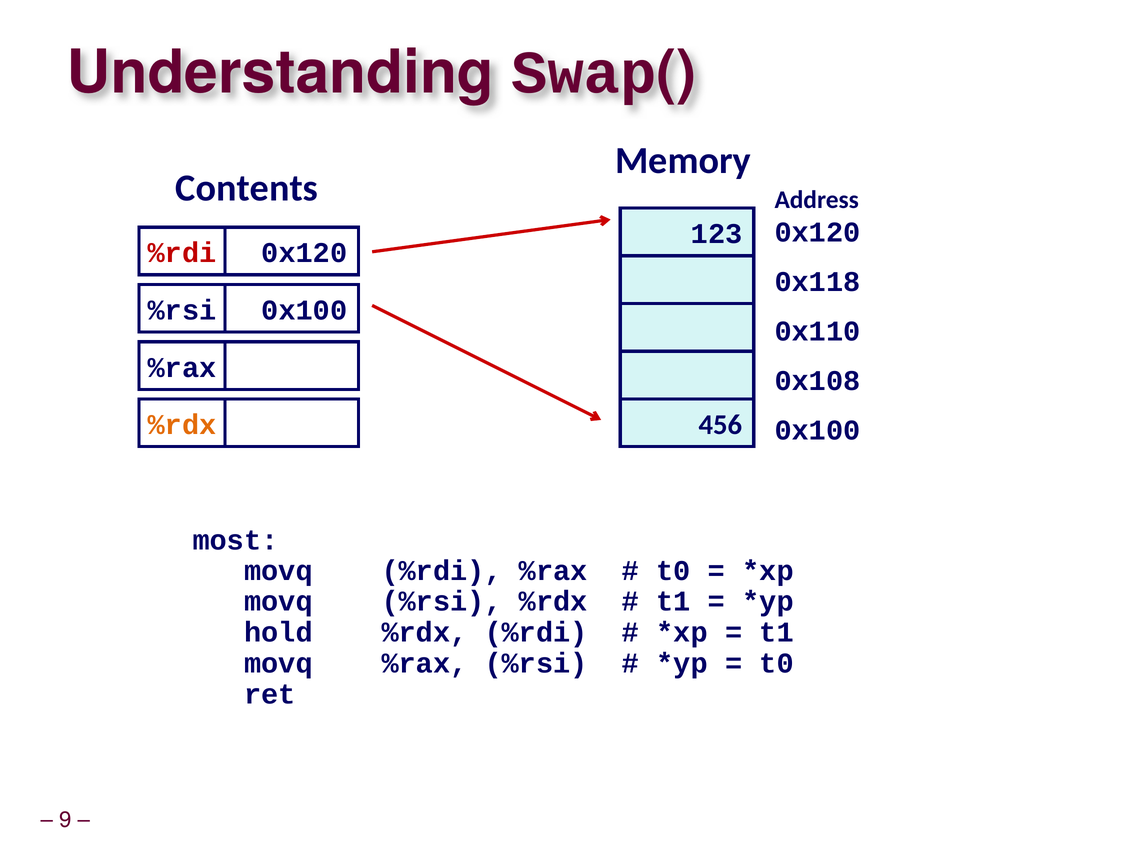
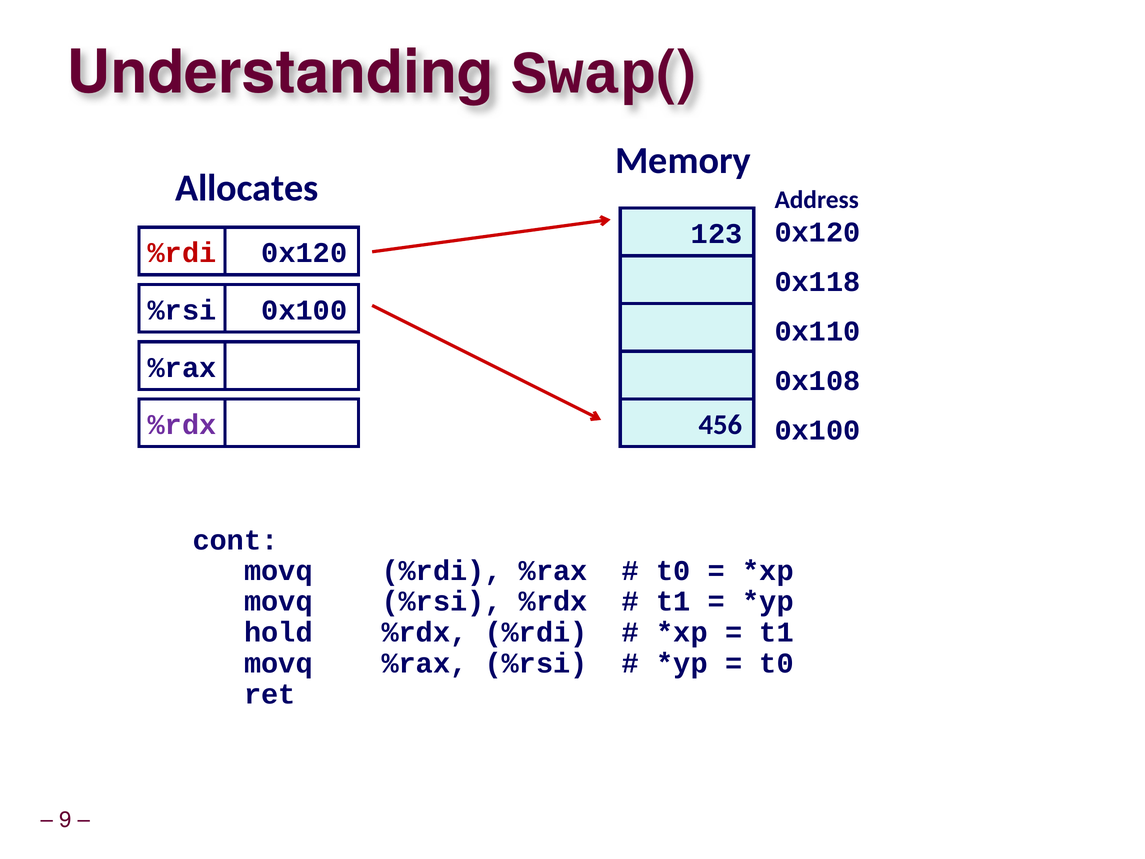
Contents: Contents -> Allocates (247, 188)
%rdx colour: orange -> purple (182, 425)
most: most -> cont (236, 540)
